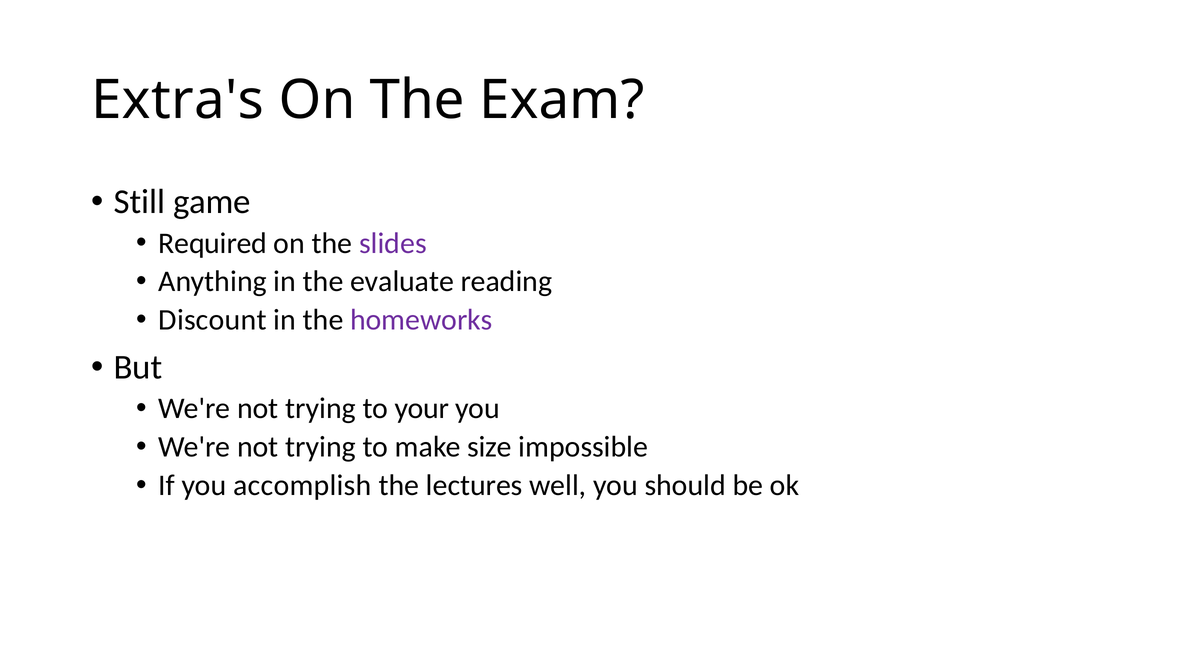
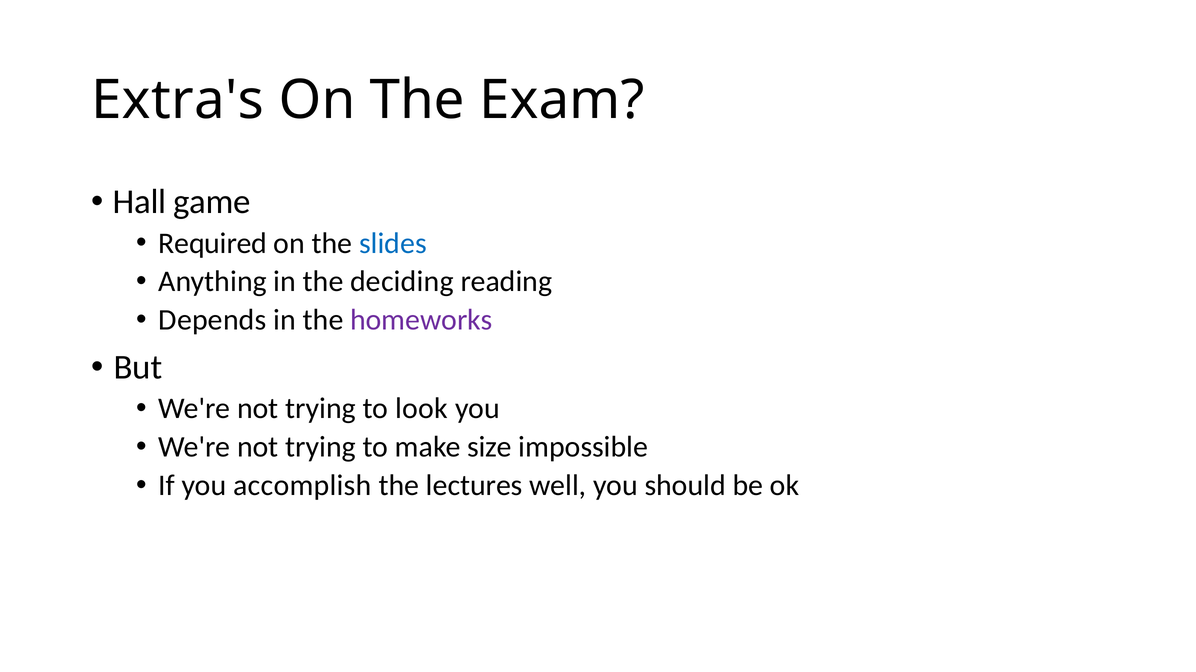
Still: Still -> Hall (140, 202)
slides colour: purple -> blue (393, 243)
evaluate: evaluate -> deciding (402, 282)
Discount: Discount -> Depends (212, 320)
your: your -> look (422, 409)
